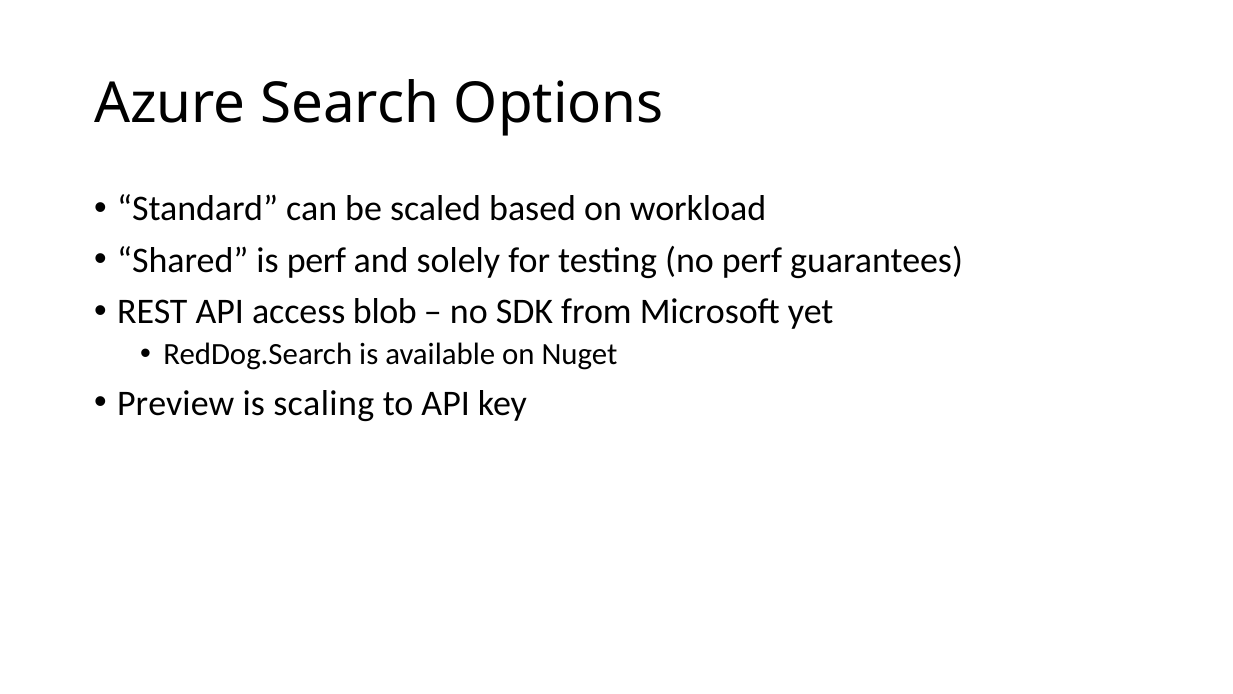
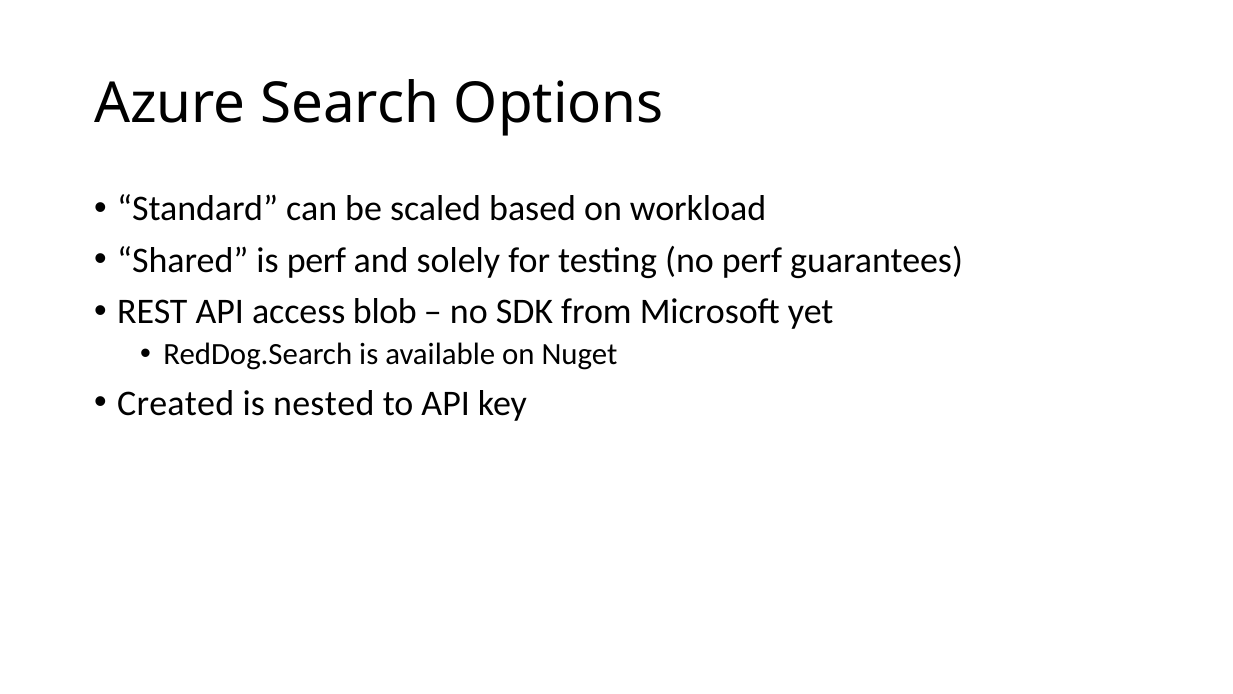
Preview: Preview -> Created (176, 403)
scaling: scaling -> nested (324, 403)
